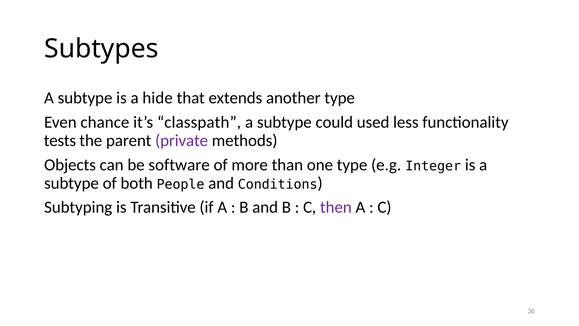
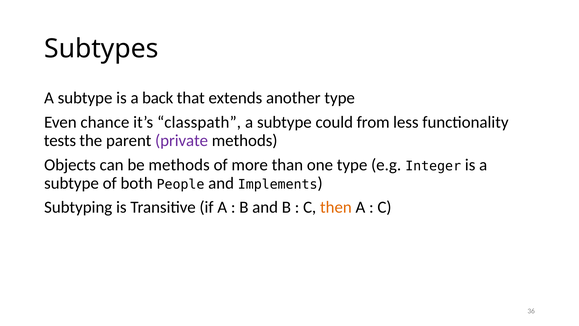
hide: hide -> back (158, 98)
used: used -> from (373, 122)
be software: software -> methods (179, 165)
Conditions: Conditions -> Implements (278, 184)
then colour: purple -> orange (336, 207)
